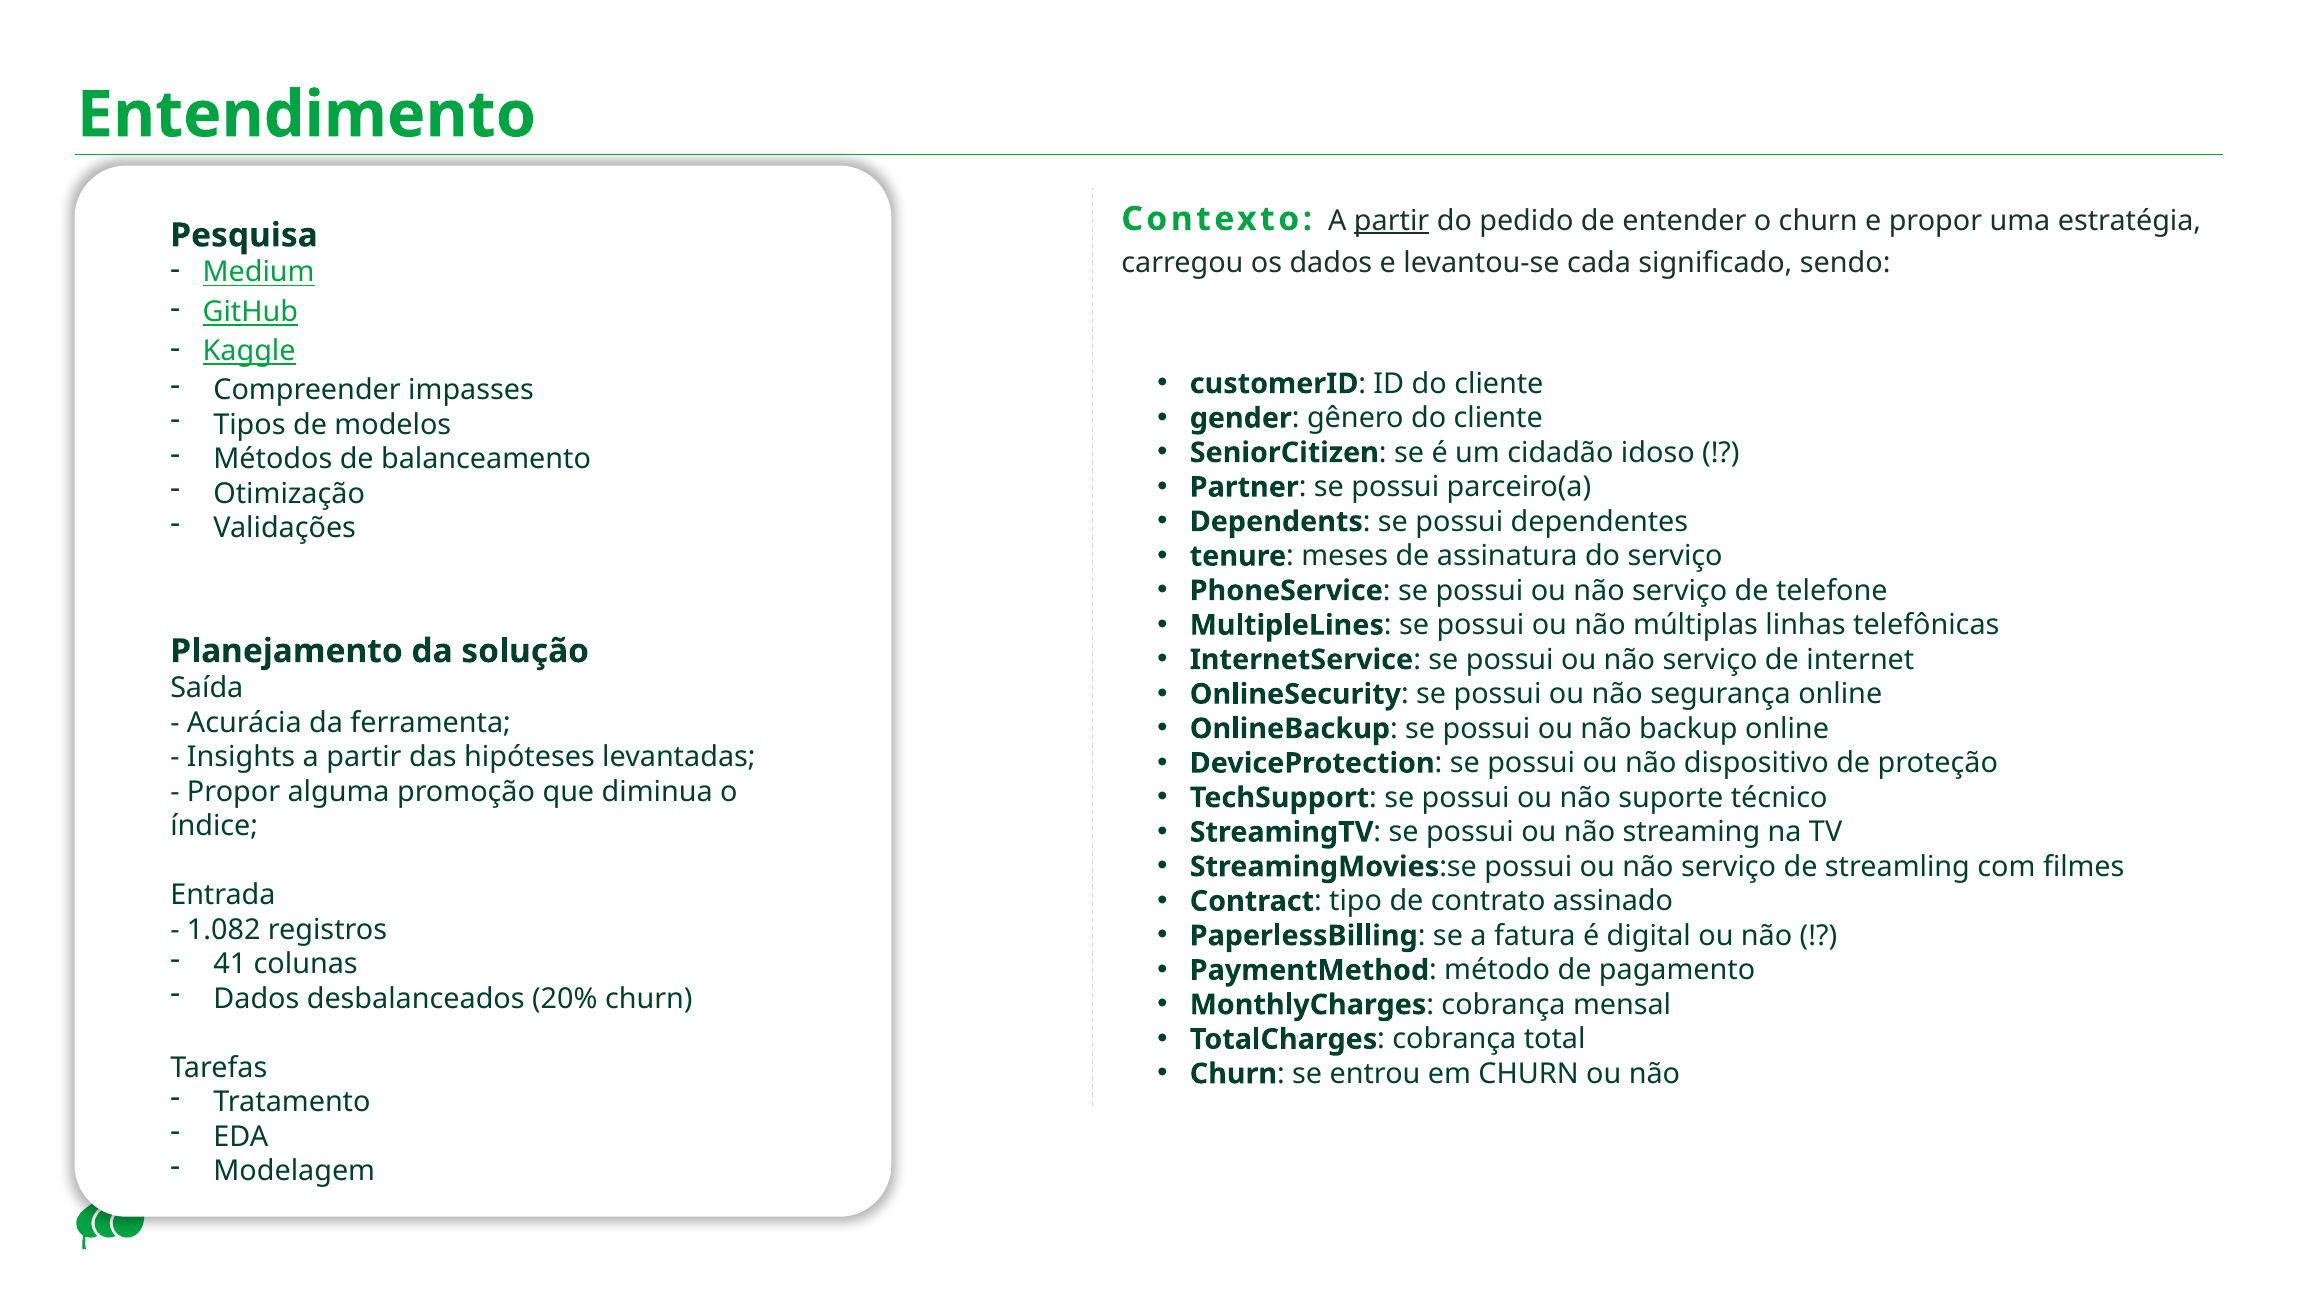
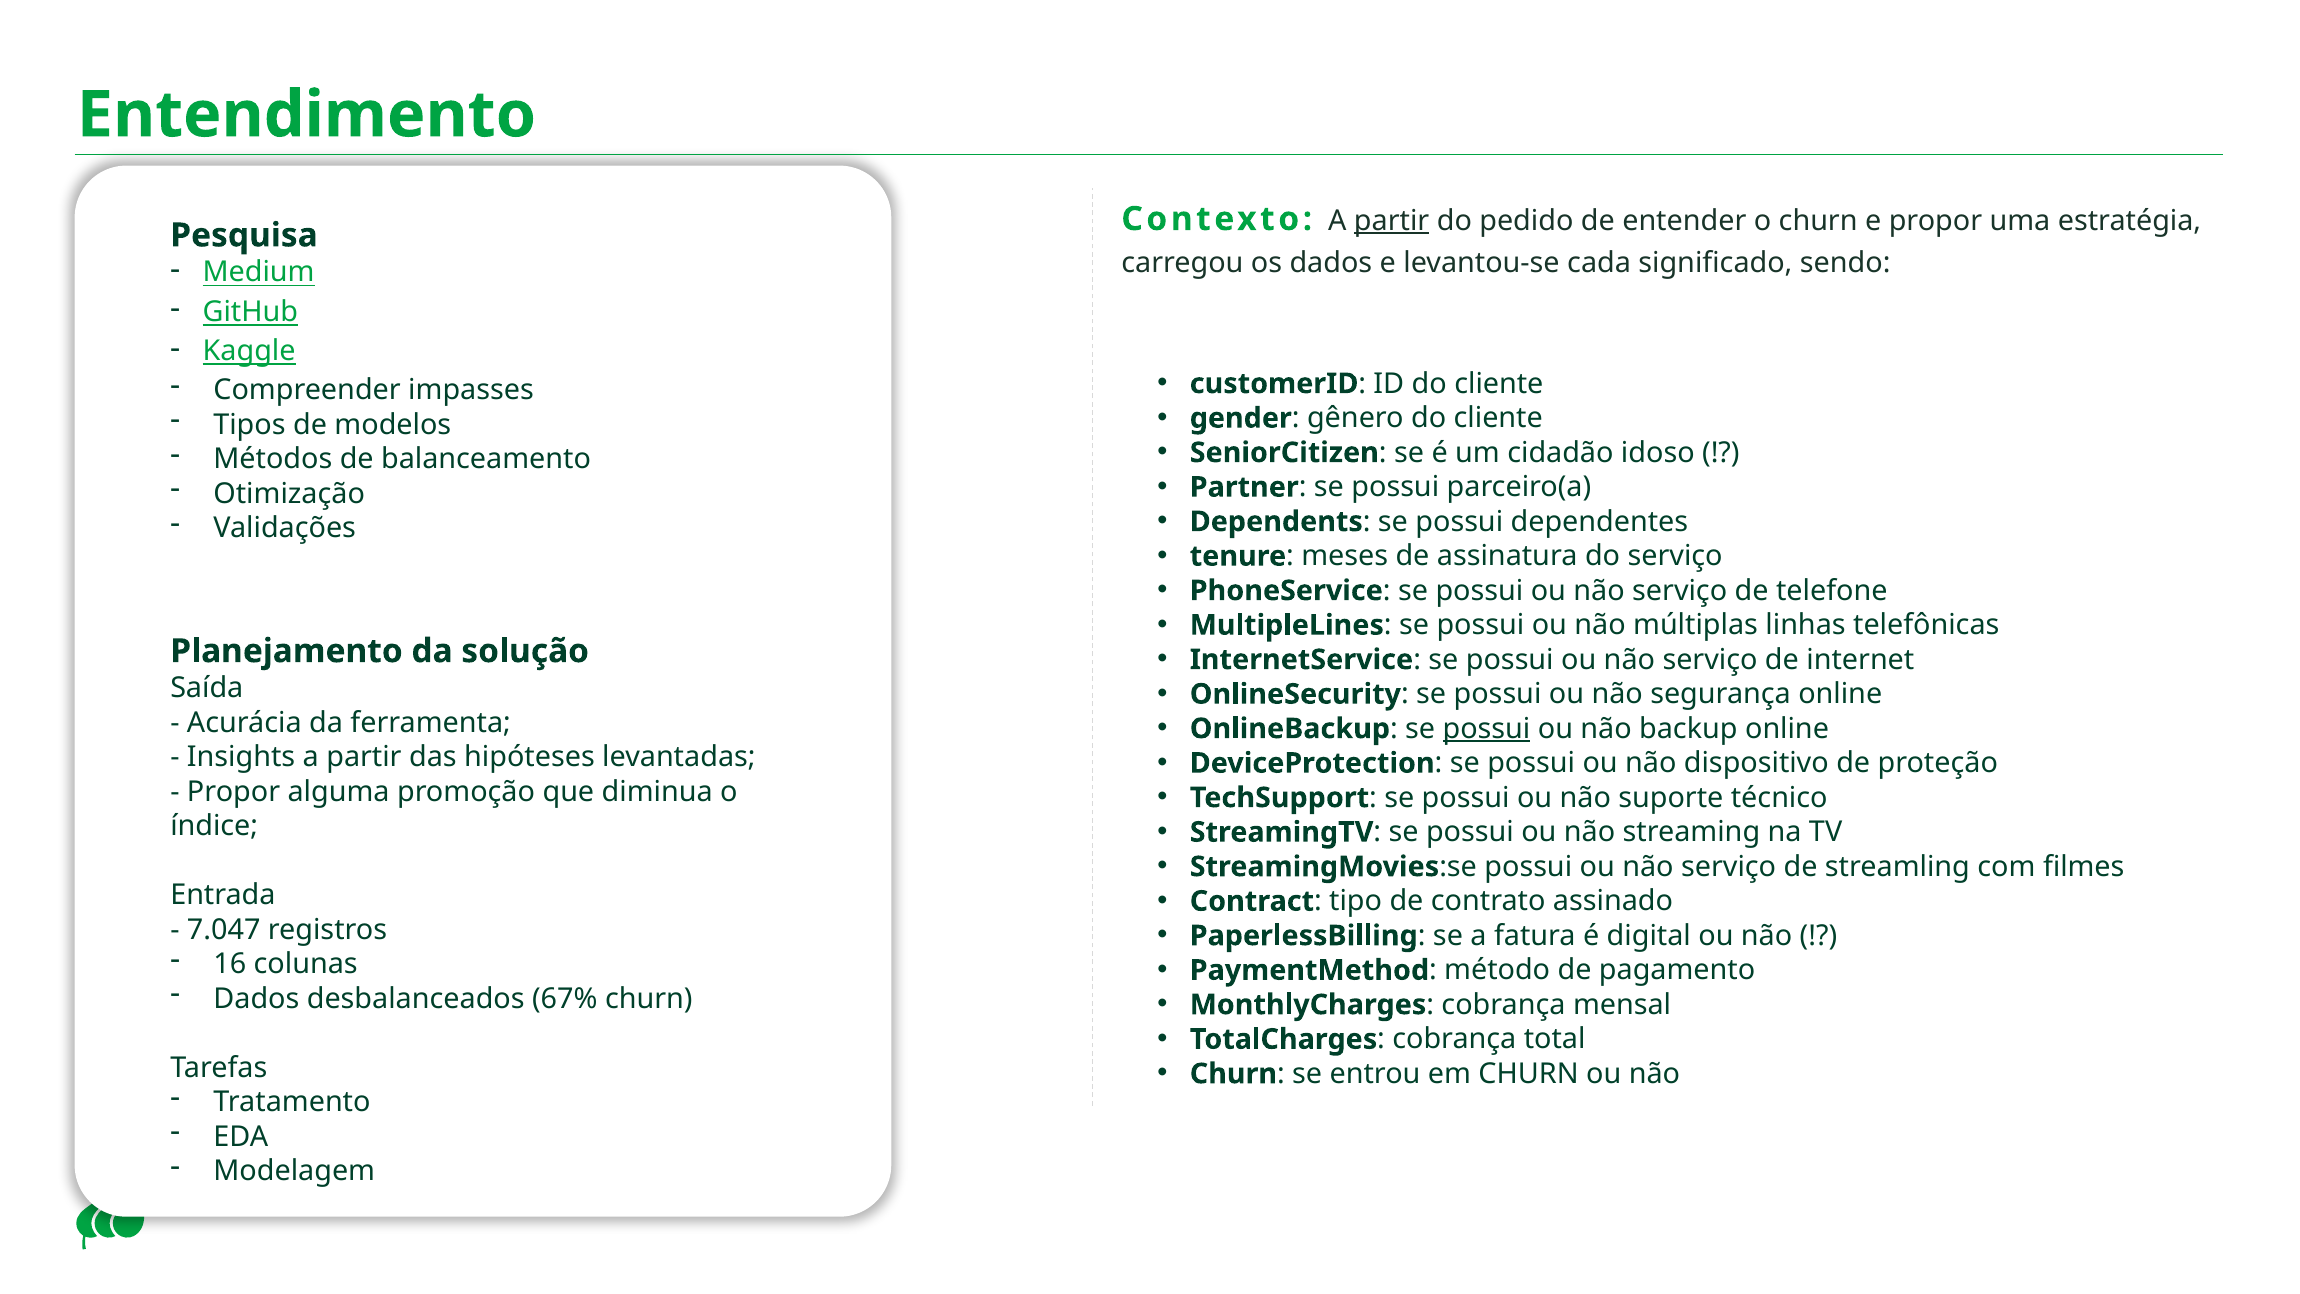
possui underline: none -> present (1486, 729)
1.082: 1.082 -> 7.047 (224, 930)
41: 41 -> 16 (230, 964)
20%: 20% -> 67% (565, 999)
